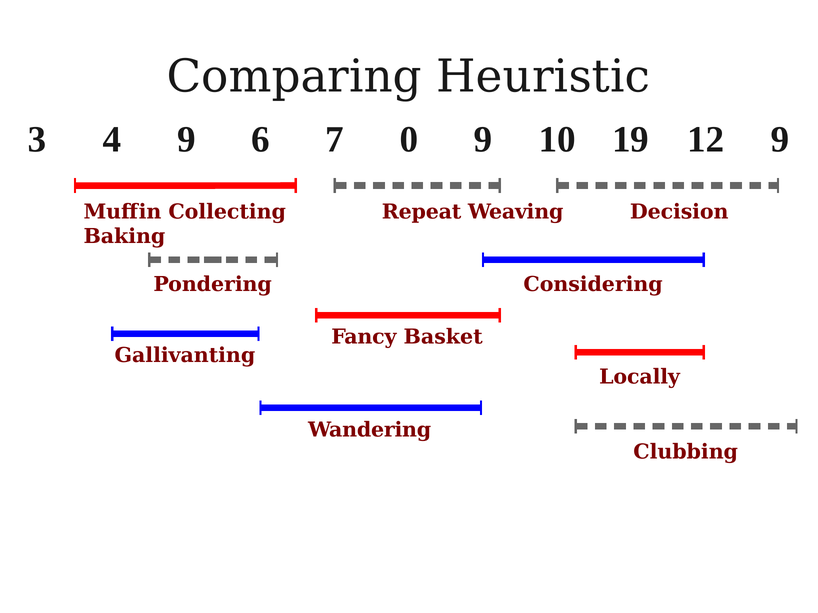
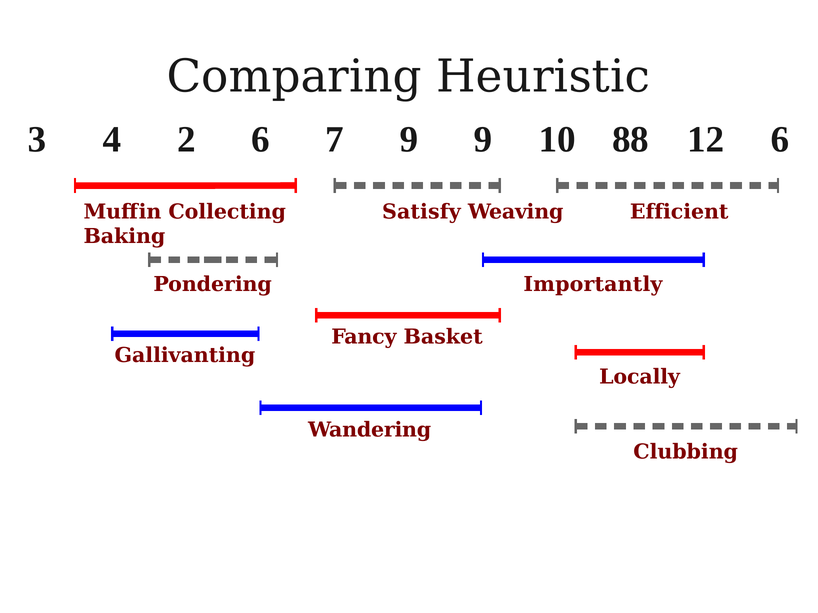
4 9: 9 -> 2 (186, 139)
7 0: 0 -> 9 (409, 139)
19: 19 -> 88 (631, 139)
12 9: 9 -> 6 (780, 139)
Repeat: Repeat -> Satisfy (421, 212)
Decision: Decision -> Efficient (679, 212)
Considering: Considering -> Importantly (593, 285)
